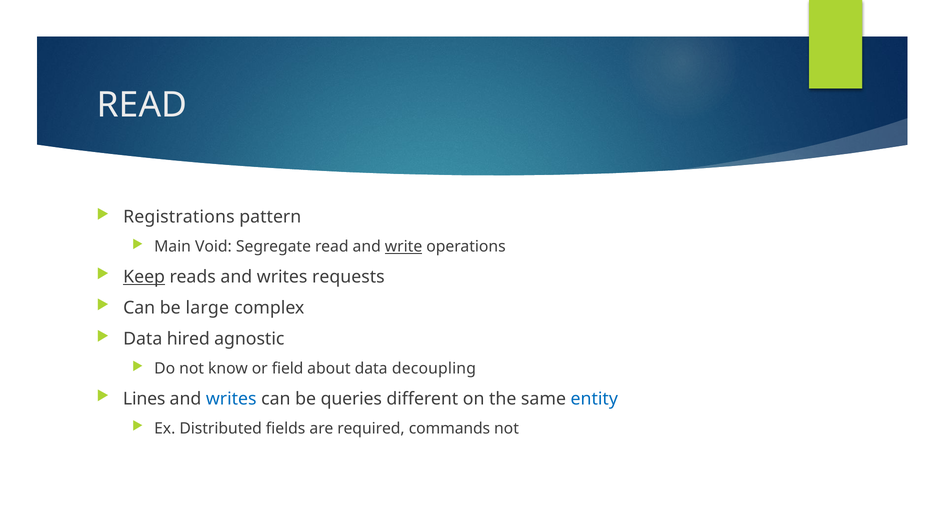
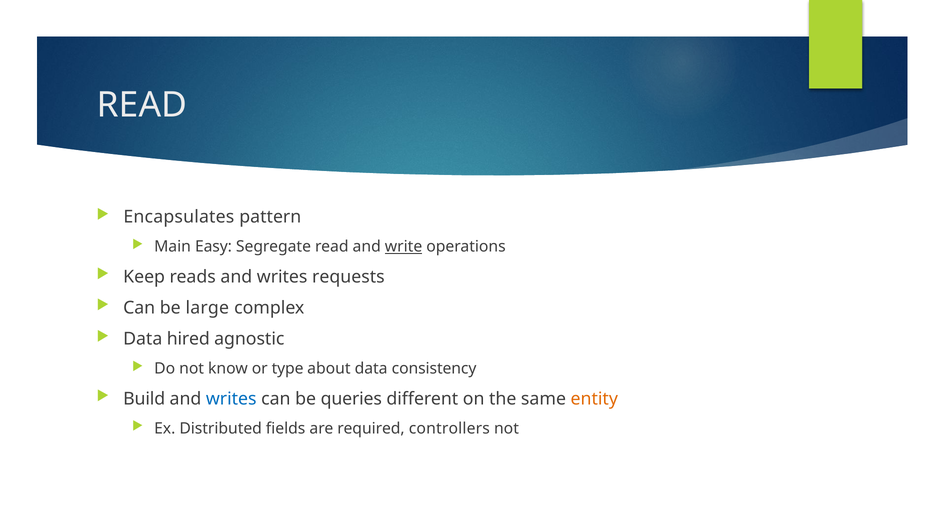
Registrations: Registrations -> Encapsulates (179, 217)
Void: Void -> Easy (213, 247)
Keep underline: present -> none (144, 277)
field: field -> type (288, 369)
decoupling: decoupling -> consistency (434, 369)
Lines: Lines -> Build (144, 399)
entity colour: blue -> orange (594, 399)
commands: commands -> controllers (449, 429)
